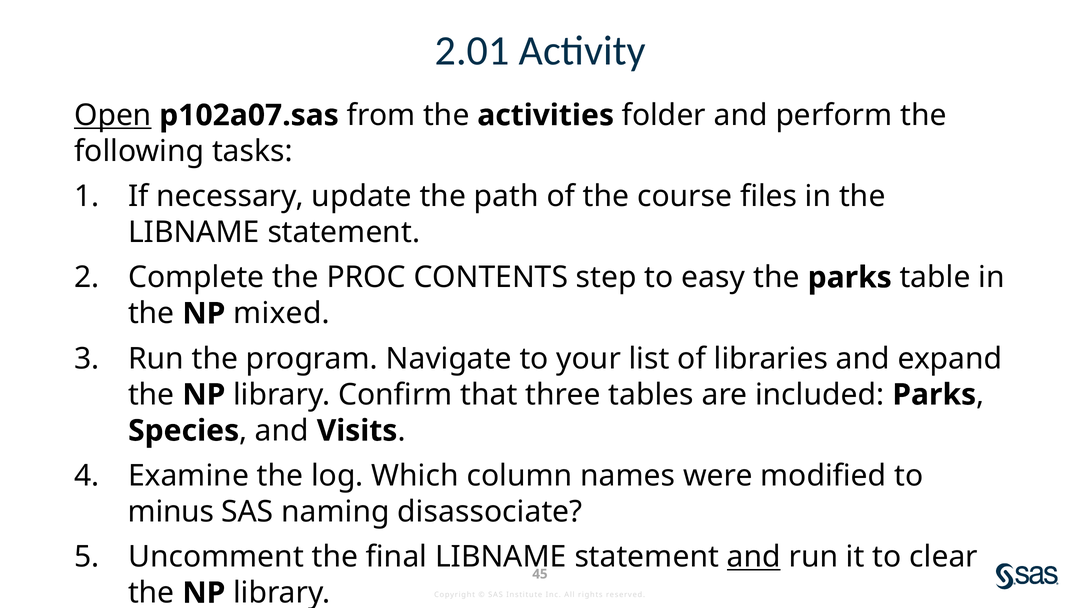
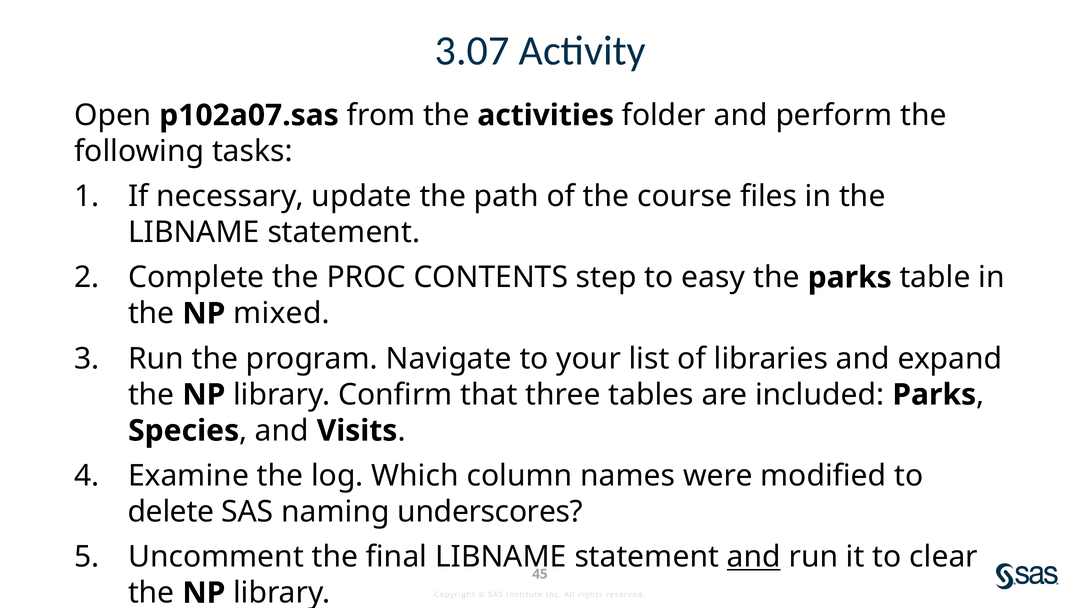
2.01: 2.01 -> 3.07 (472, 51)
Open underline: present -> none (113, 115)
minus: minus -> delete (171, 512)
disassociate: disassociate -> underscores (490, 512)
